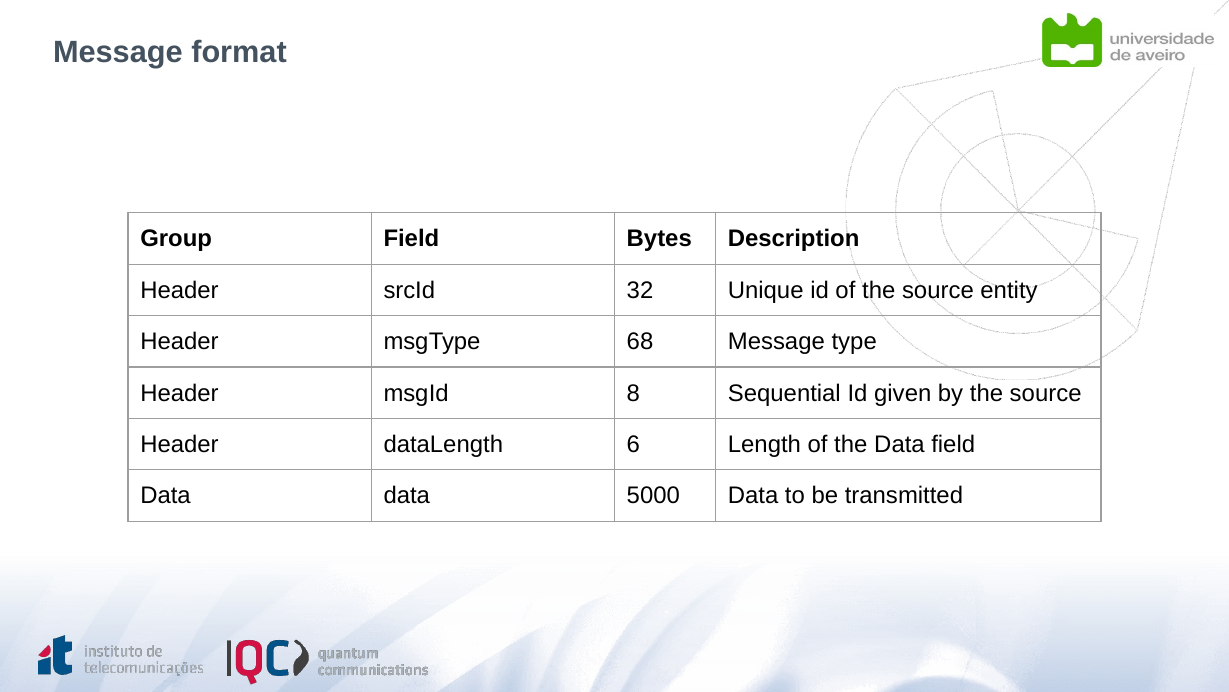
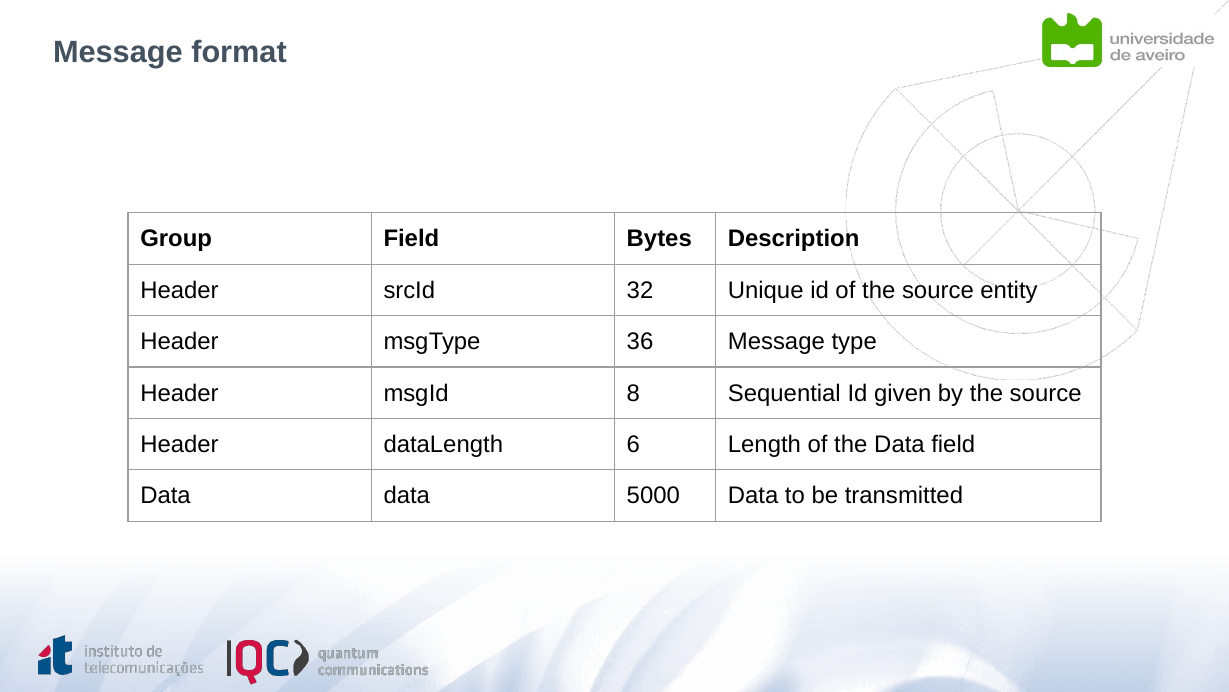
68: 68 -> 36 (640, 341)
